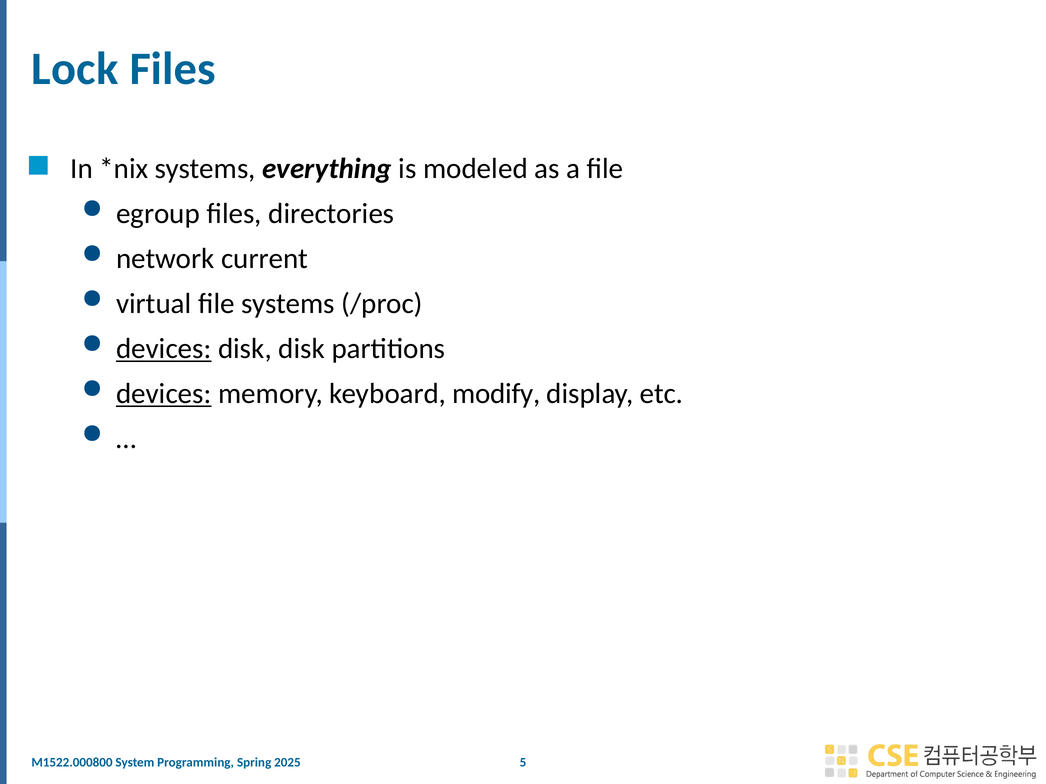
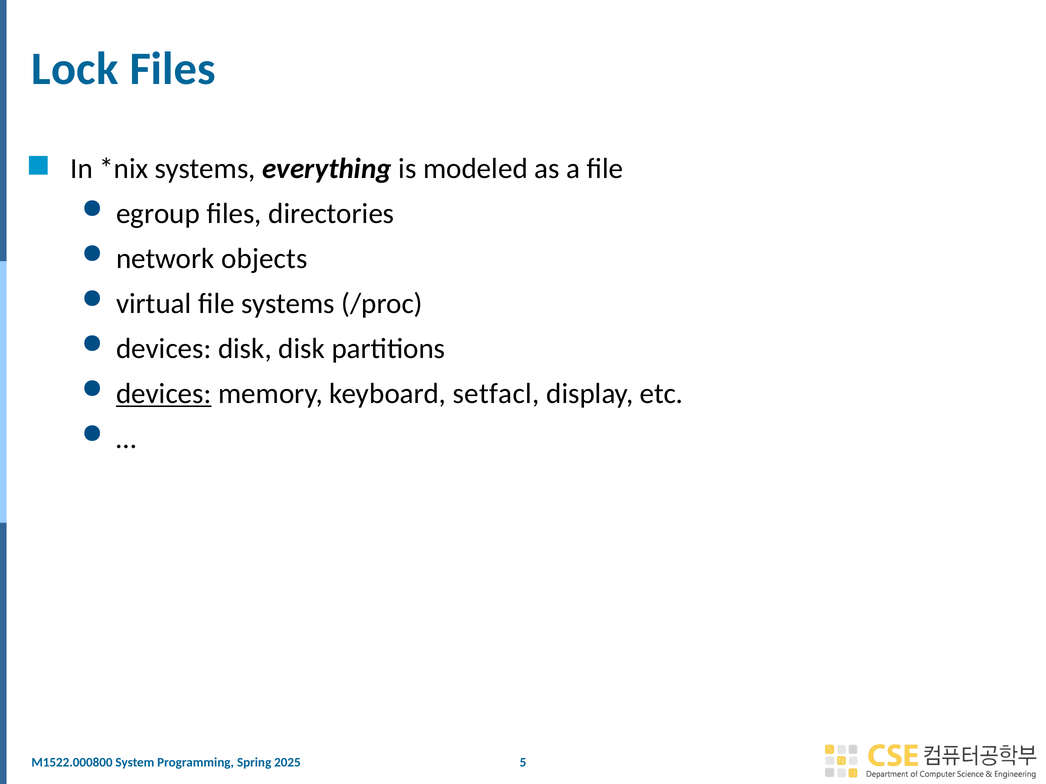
current: current -> objects (264, 259)
devices underline: present -> none (164, 349)
modify: modify -> setfacl (496, 394)
